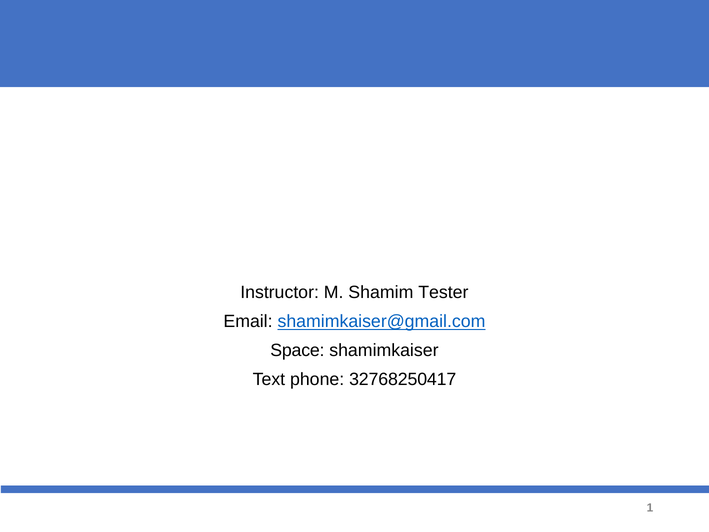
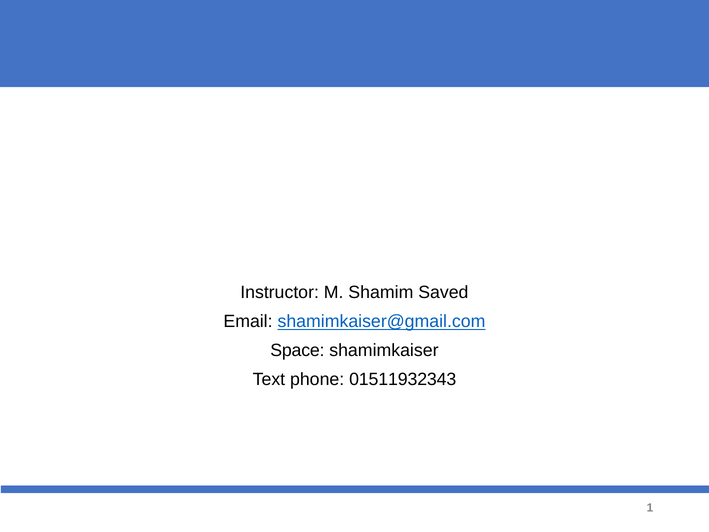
Tester: Tester -> Saved (443, 292)
32768250417: 32768250417 -> 01511932343 (403, 379)
